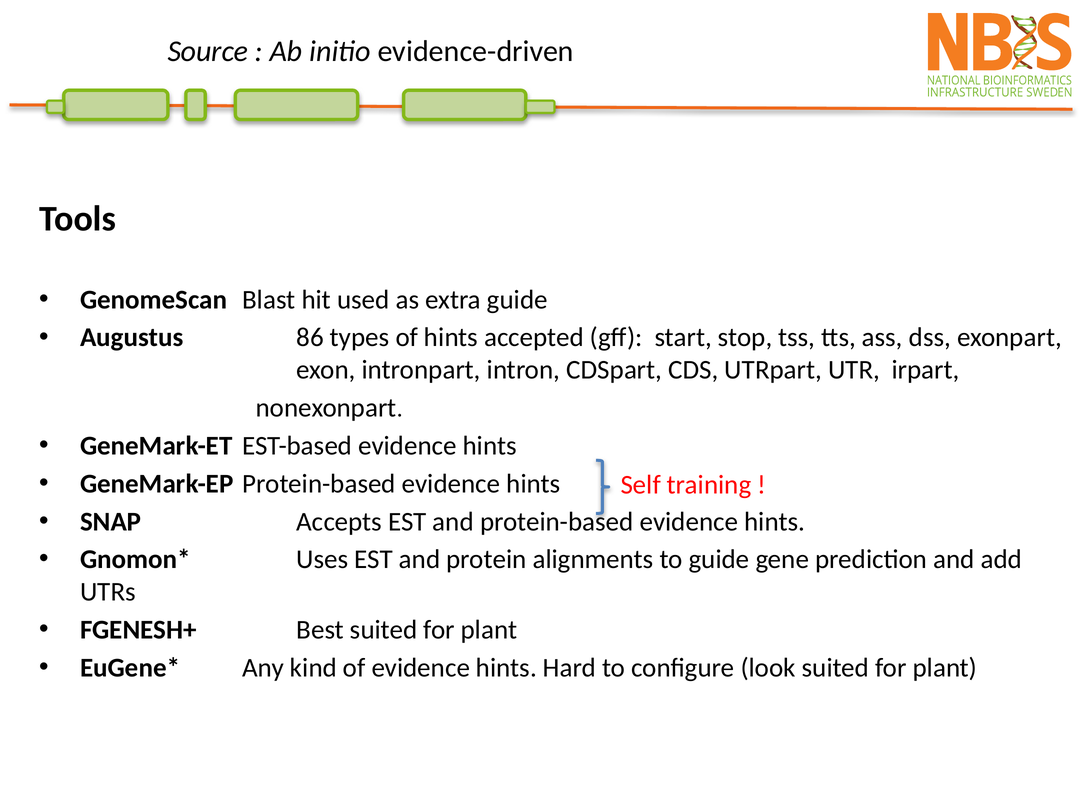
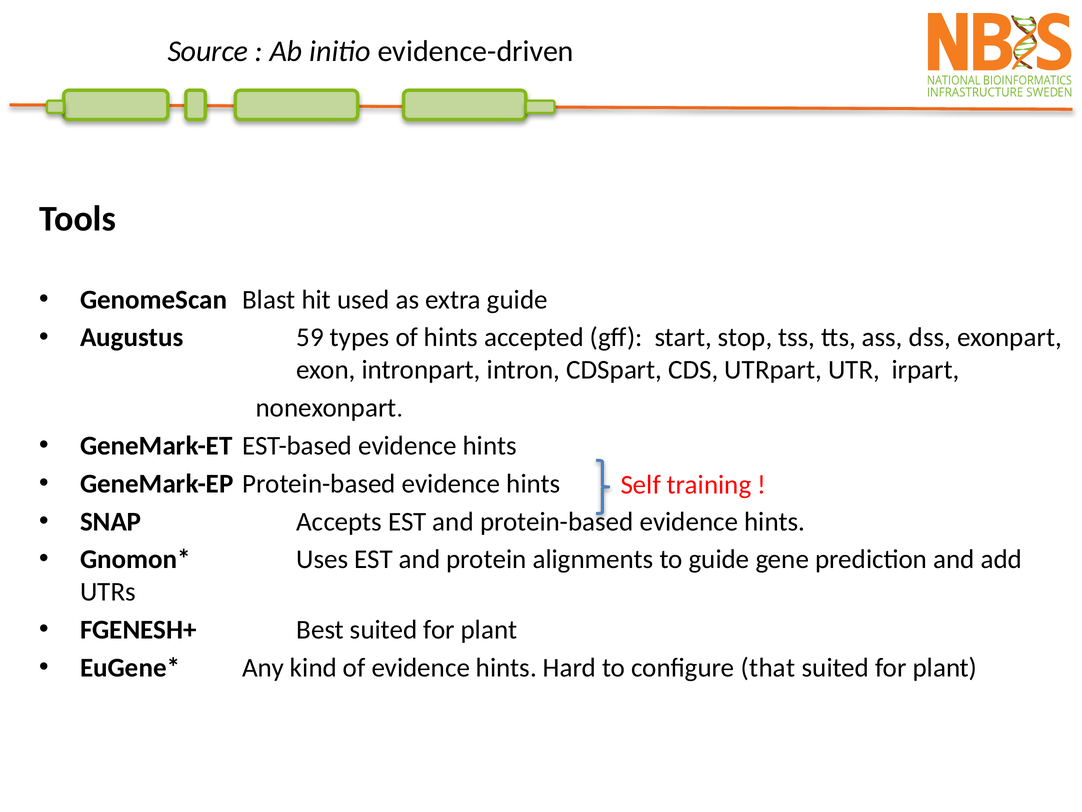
86: 86 -> 59 (310, 337)
look: look -> that (768, 667)
